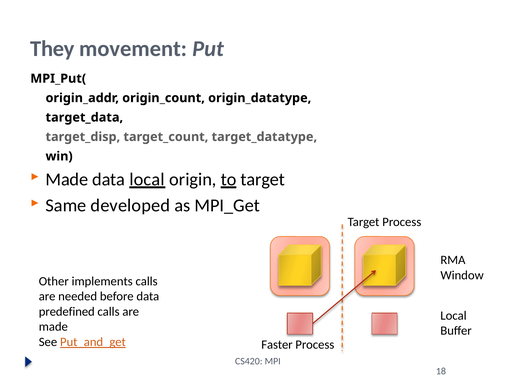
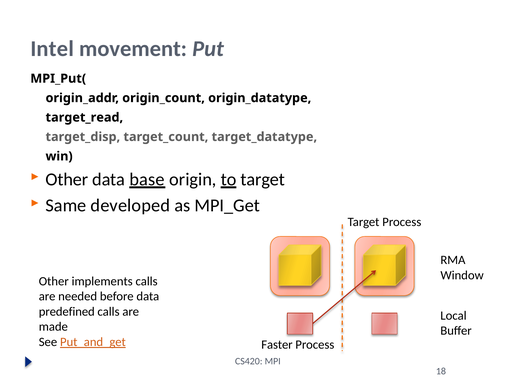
They: They -> Intel (52, 49)
target_data: target_data -> target_read (84, 117)
Made: Made -> Other (67, 180)
data local: local -> base (147, 180)
